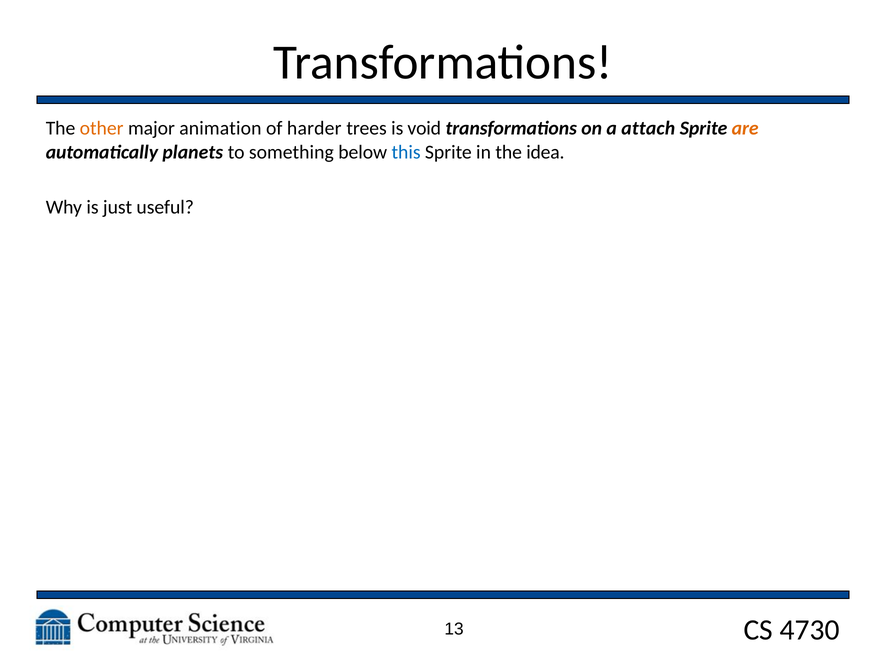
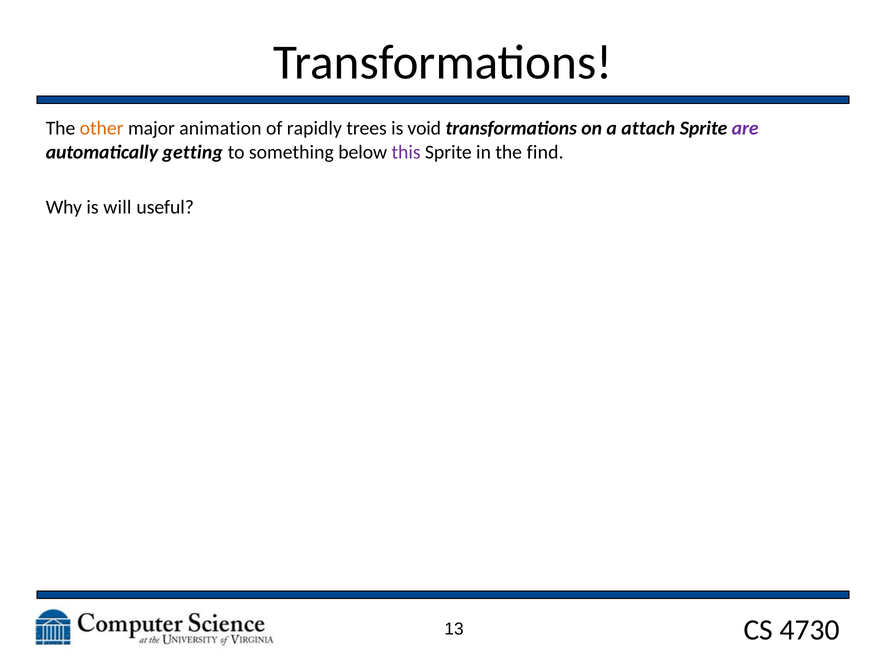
harder: harder -> rapidly (314, 128)
are colour: orange -> purple (745, 128)
planets: planets -> getting (193, 152)
this colour: blue -> purple (406, 152)
idea: idea -> find (545, 152)
just: just -> will (117, 207)
